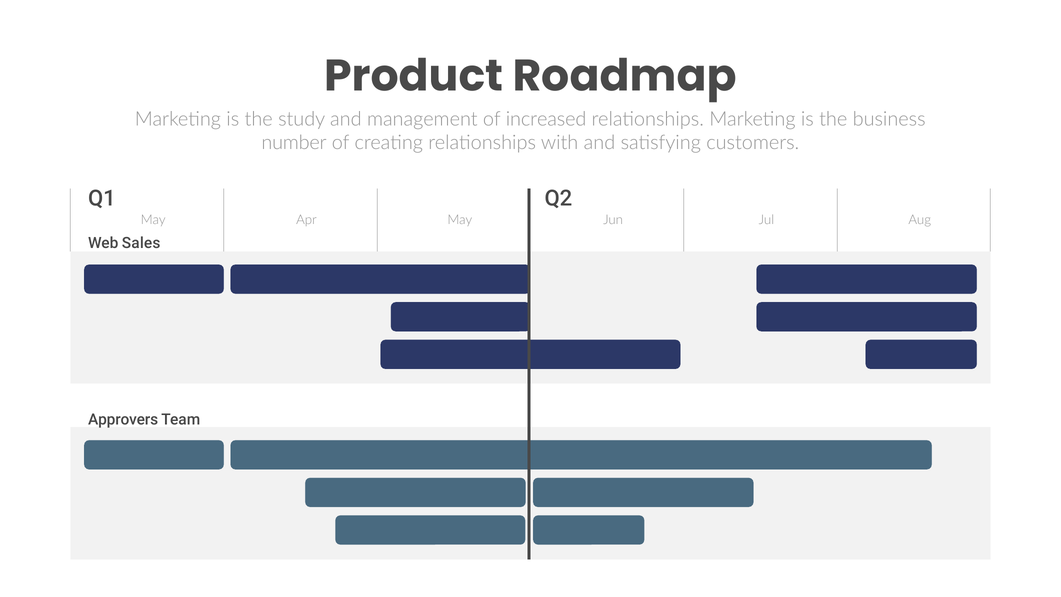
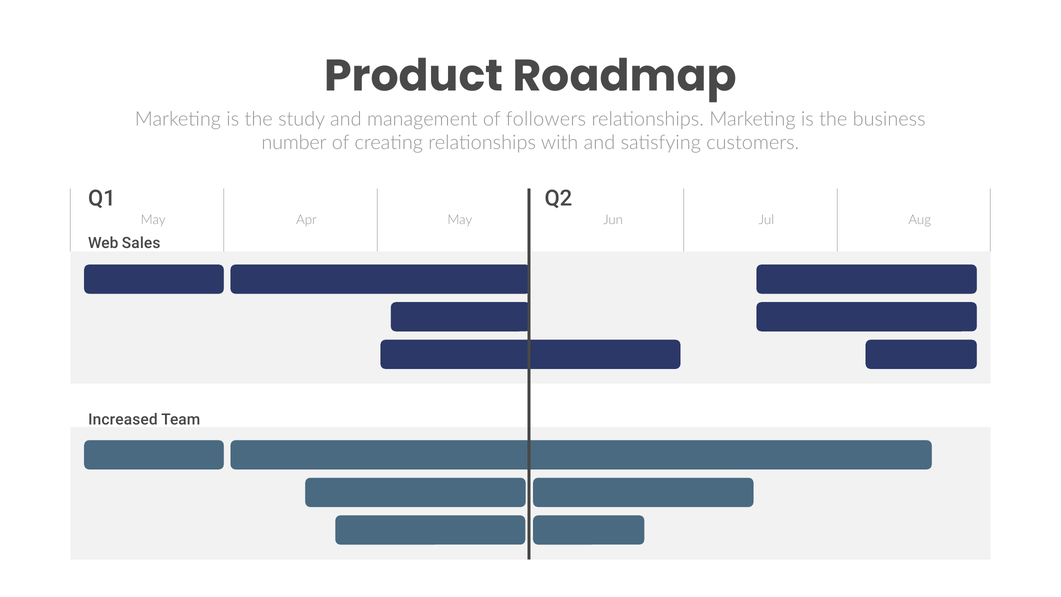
increased: increased -> followers (546, 119)
Approvers: Approvers -> Increased (123, 419)
